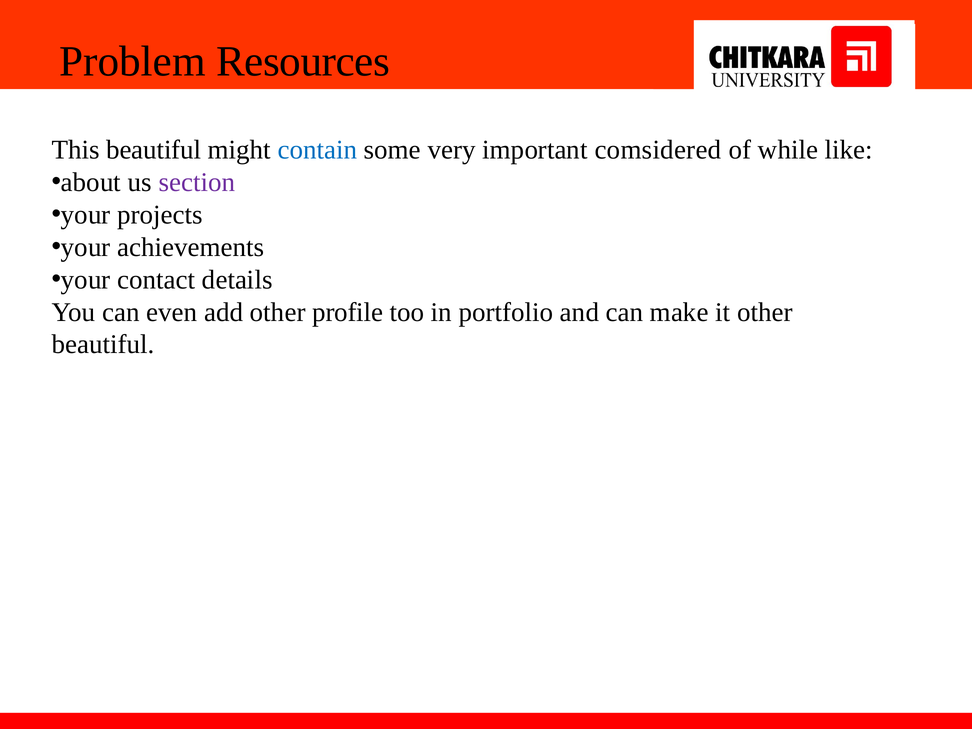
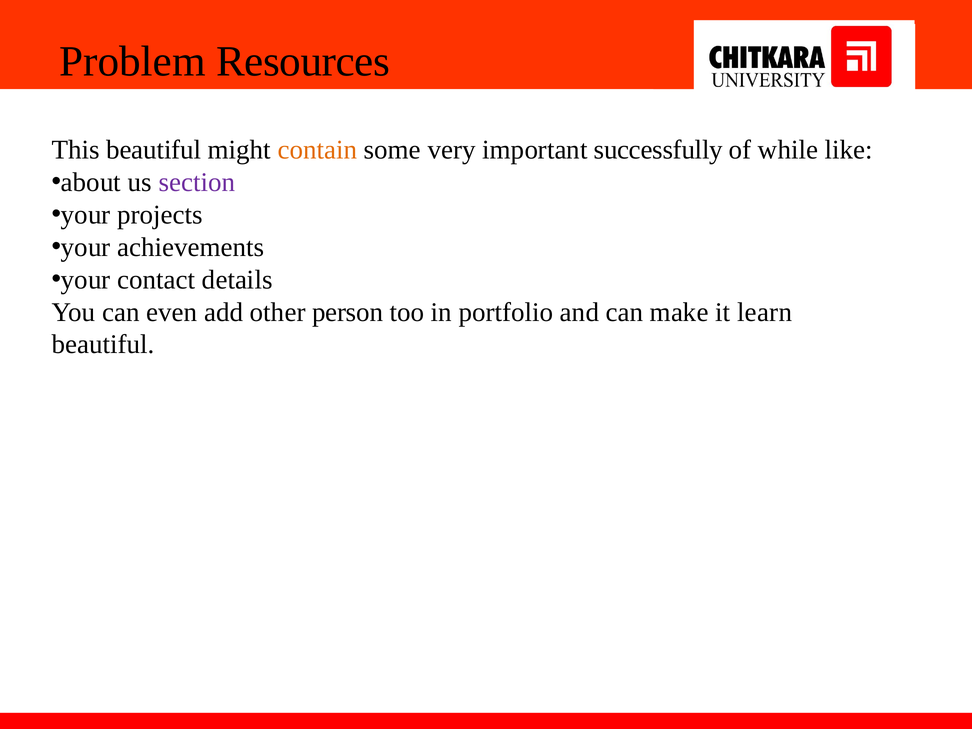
contain colour: blue -> orange (317, 150)
comsidered: comsidered -> successfully (658, 150)
profile: profile -> person (348, 312)
it other: other -> learn (765, 312)
